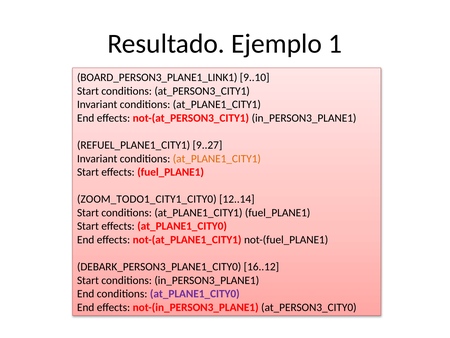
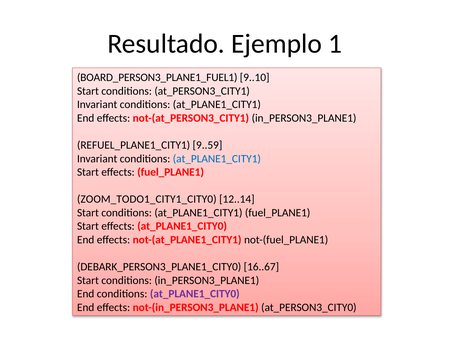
BOARD_PERSON3_PLANE1_LINK1: BOARD_PERSON3_PLANE1_LINK1 -> BOARD_PERSON3_PLANE1_FUEL1 (157, 77)
9..27: 9..27 -> 9..59 (207, 145)
at_PLANE1_CITY1 colour: orange -> blue (217, 158)
16..12: 16..12 -> 16..67 (261, 266)
